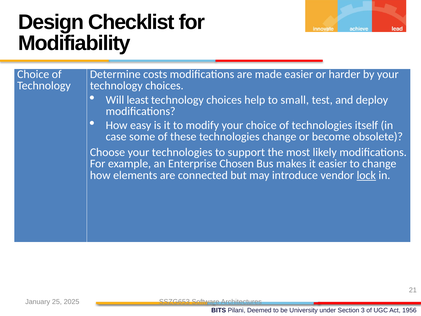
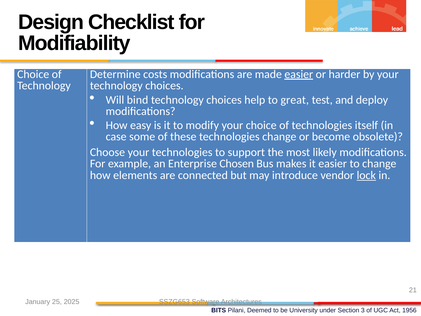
easier underline: none -> present (299, 74)
least: least -> bind (138, 100)
small: small -> great (295, 100)
